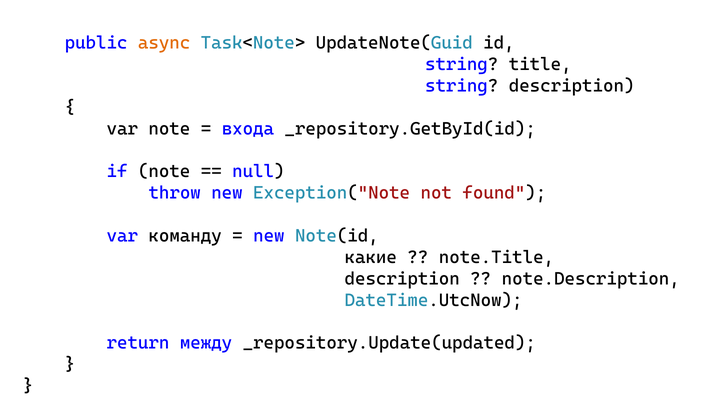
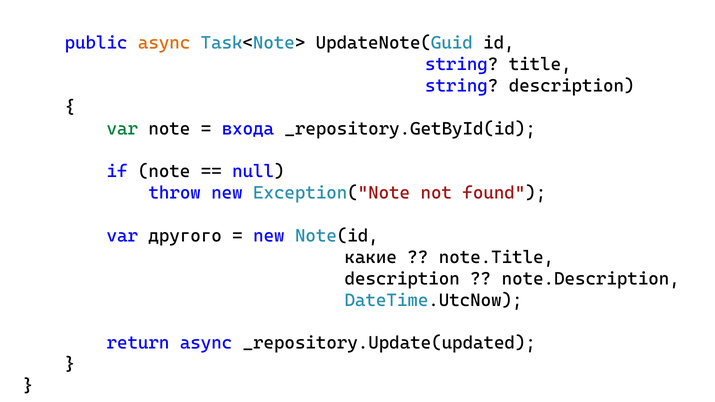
var colour: black -> green (122, 129)
команду: команду -> другого (185, 236)
return между: между -> async (206, 343)
